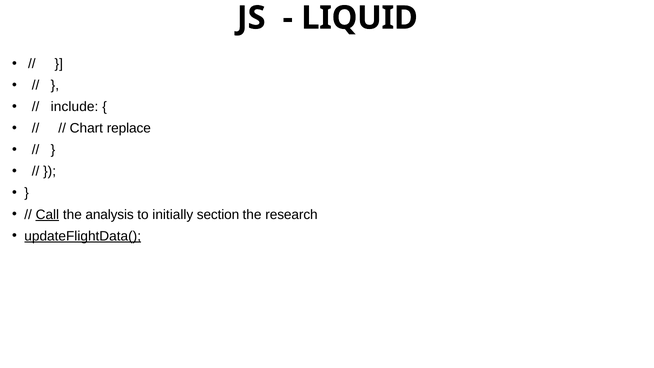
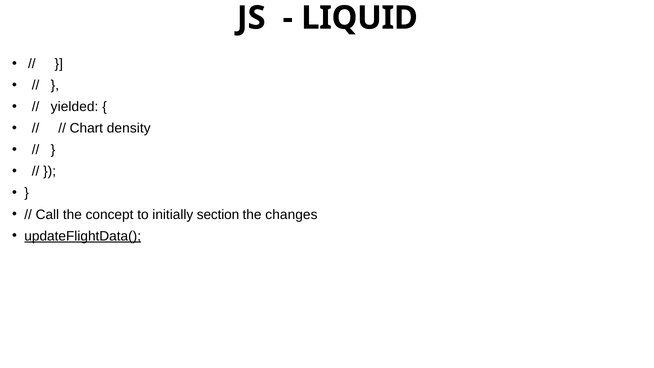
include: include -> yielded (75, 107)
replace: replace -> density (129, 128)
Call underline: present -> none (47, 214)
analysis: analysis -> concept (110, 214)
research: research -> changes (291, 214)
